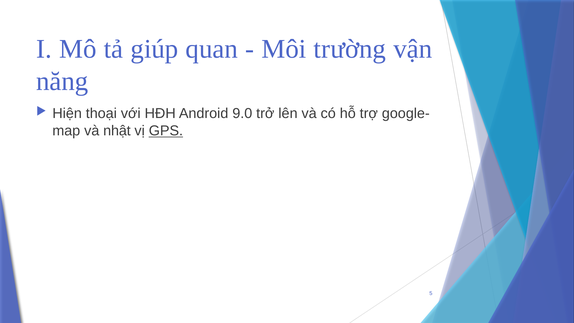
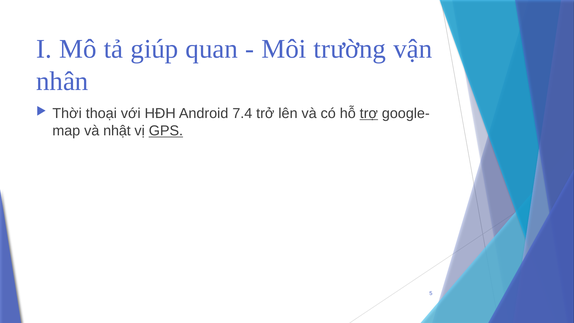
năng: năng -> nhân (62, 81)
Hiện: Hiện -> Thời (67, 113)
9.0: 9.0 -> 7.4 (242, 113)
trợ underline: none -> present (369, 113)
